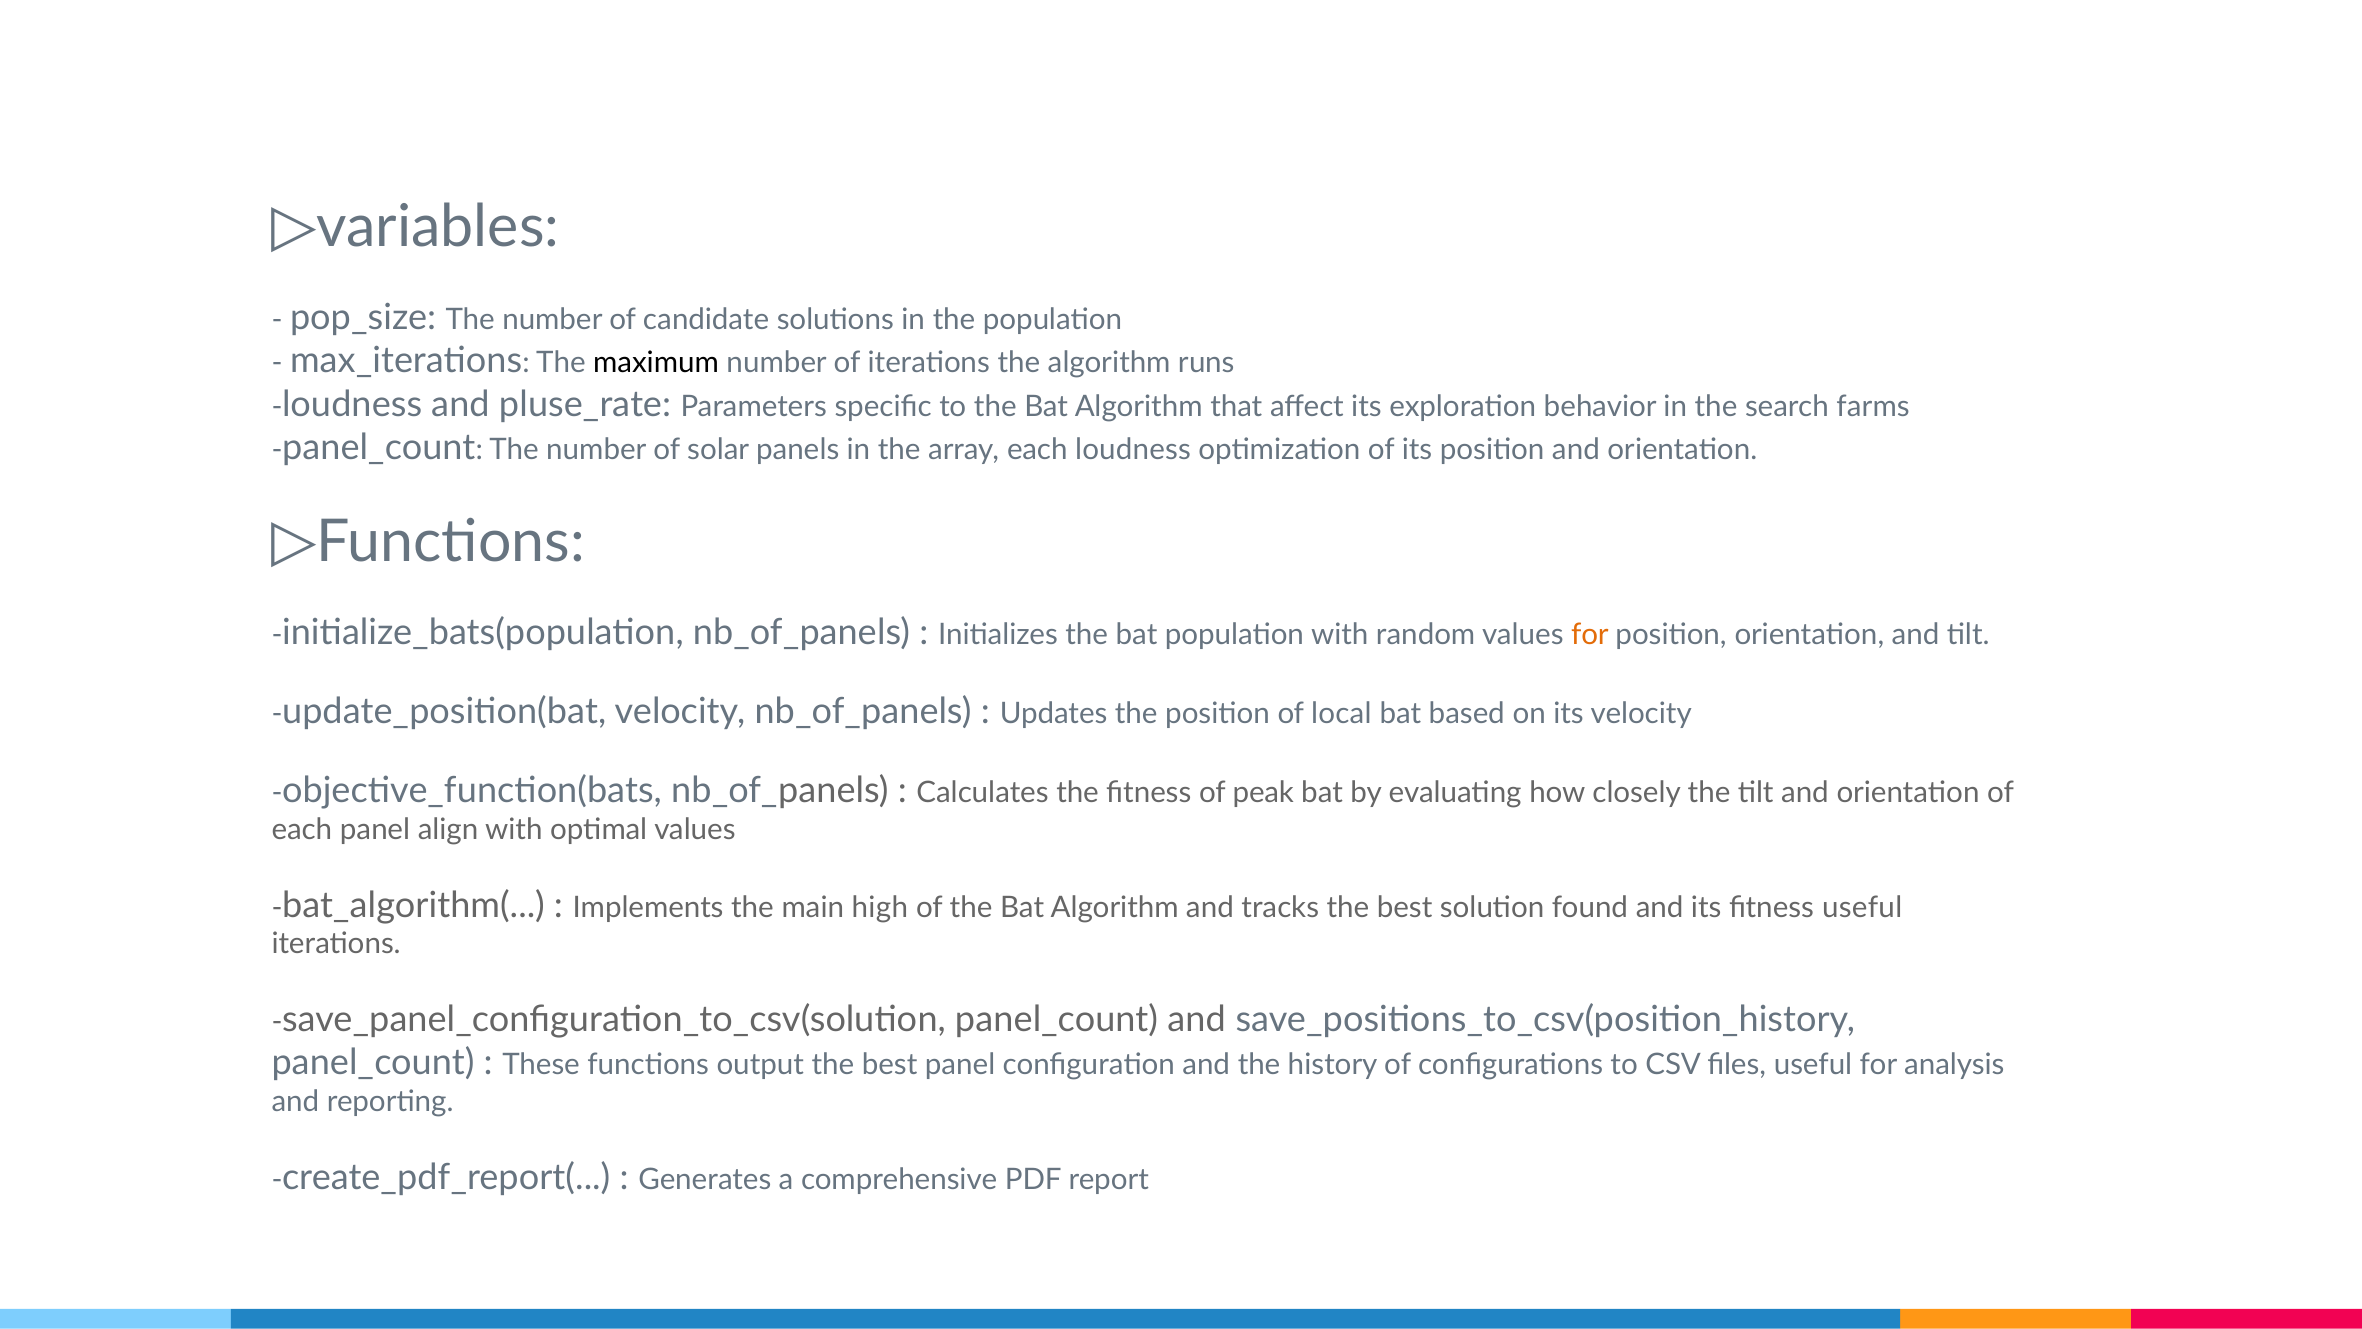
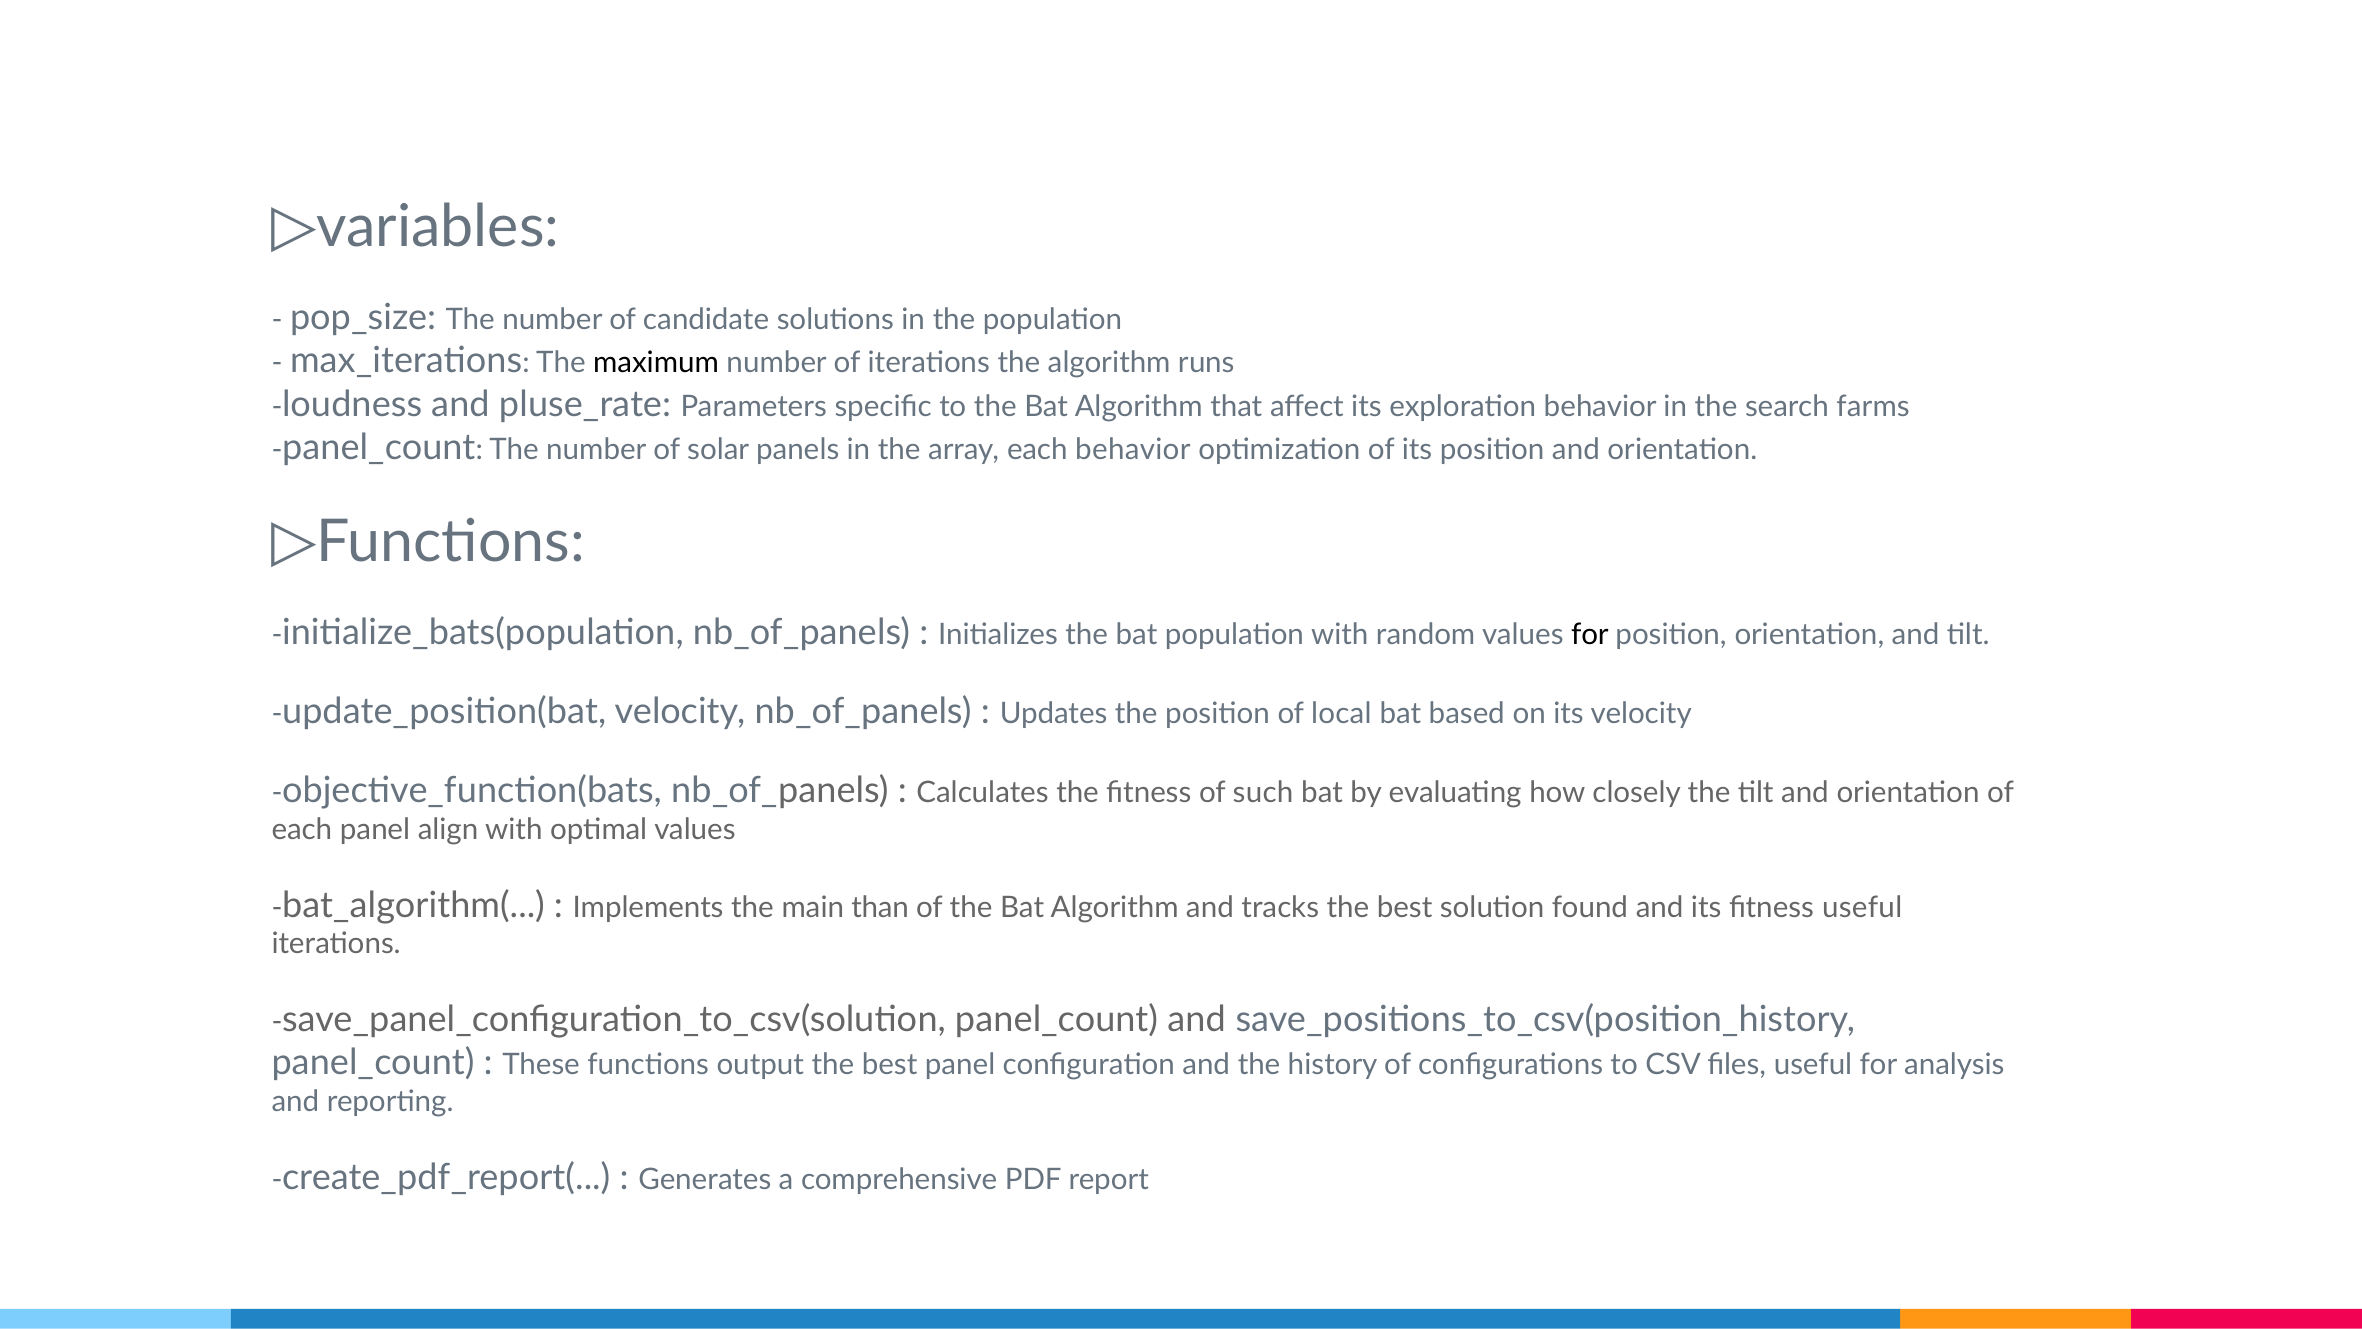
each loudness: loudness -> behavior (1133, 450)
for colour: orange -> black (1590, 635)
peak: peak -> such (1263, 793)
high: high -> than (880, 907)
